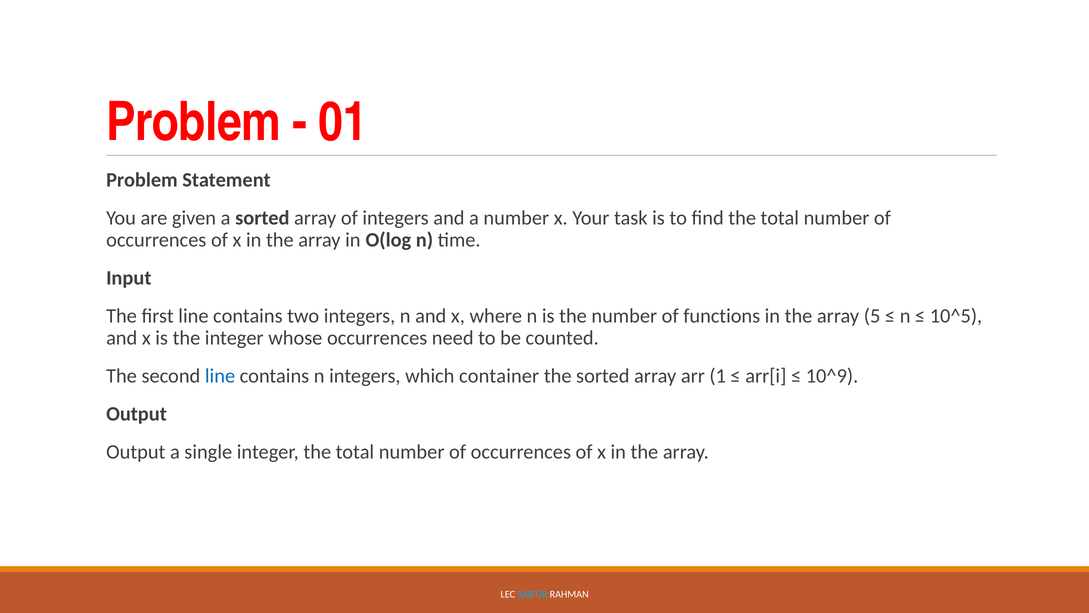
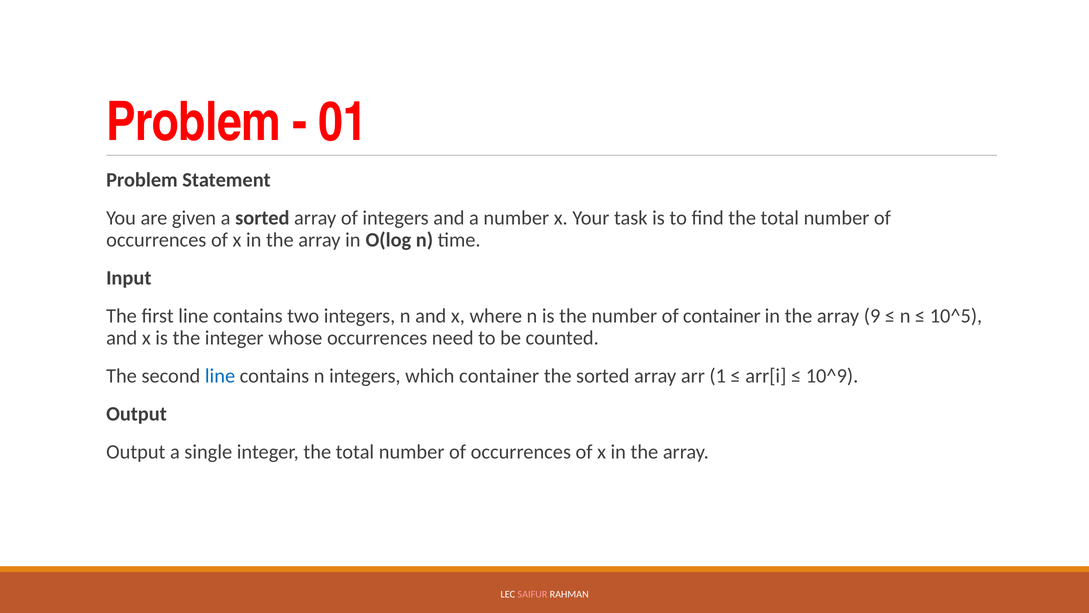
of functions: functions -> container (722, 316)
5: 5 -> 9 (872, 316)
SAIFUR colour: light blue -> pink (532, 594)
